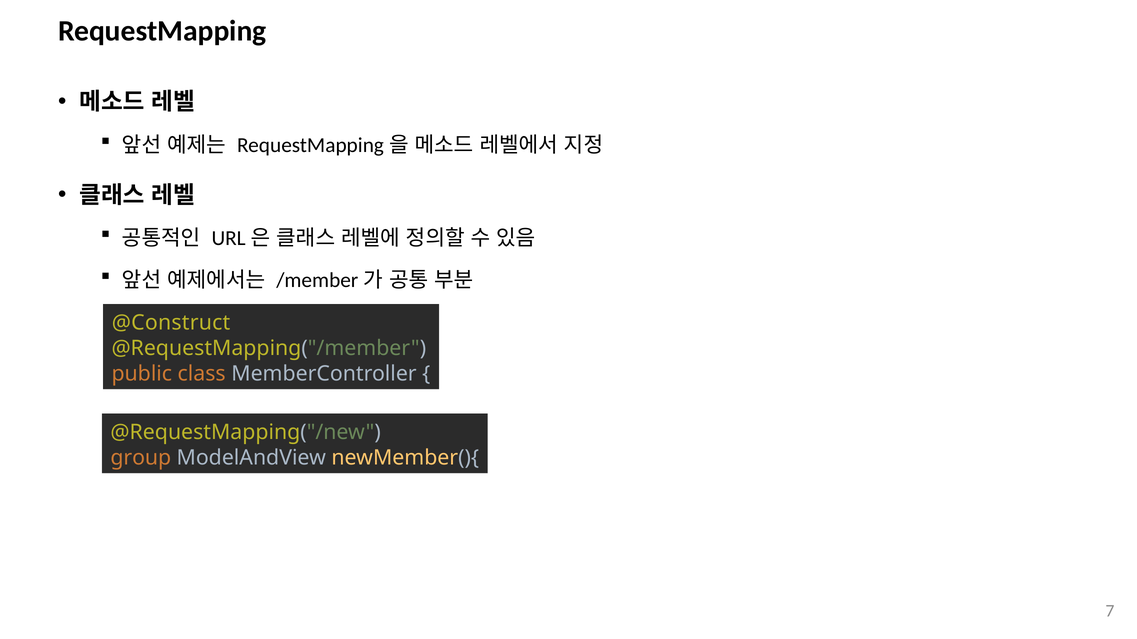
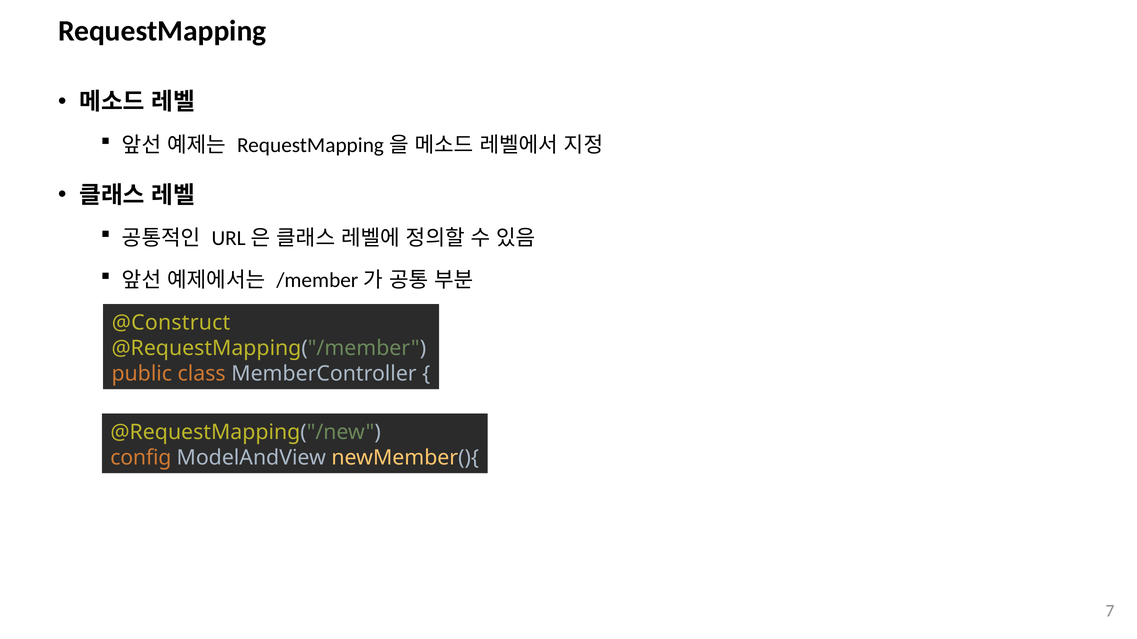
group: group -> config (141, 458)
